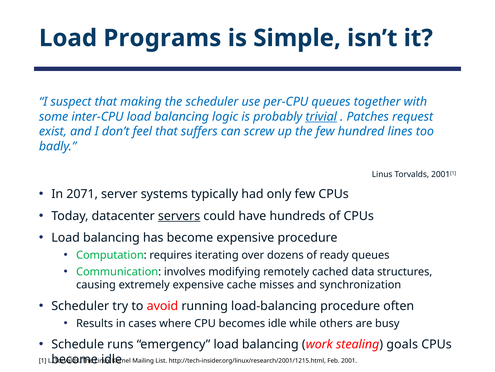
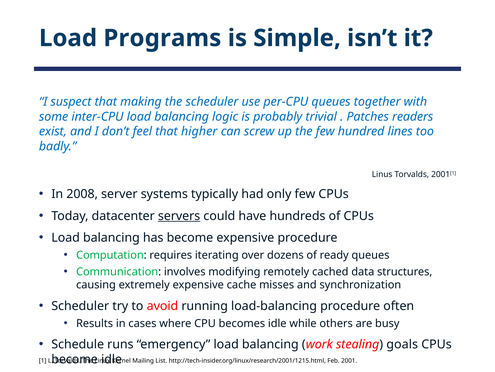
trivial underline: present -> none (321, 116)
request: request -> readers (413, 116)
suffers: suffers -> higher (199, 131)
2071: 2071 -> 2008 (82, 194)
